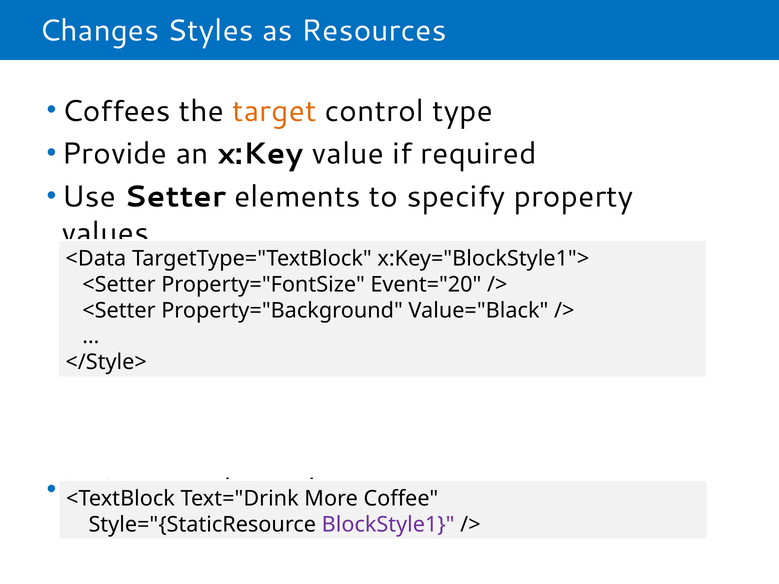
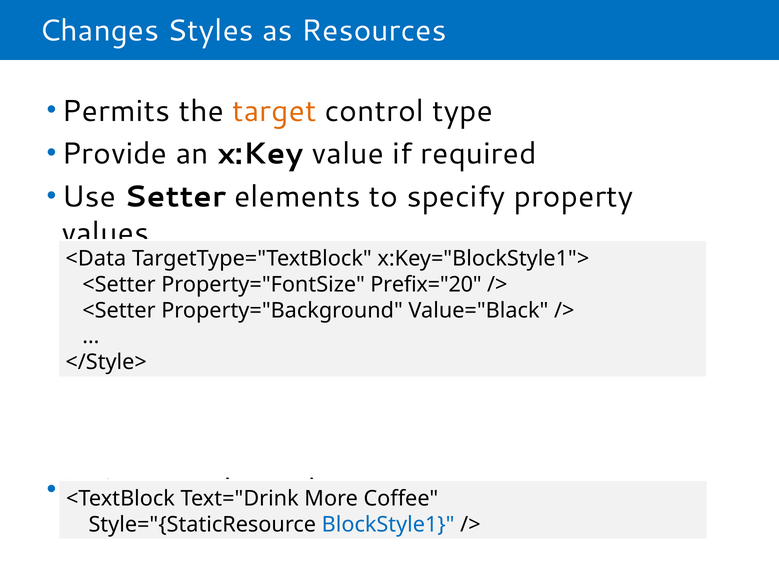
Coffees: Coffees -> Permits (116, 111)
Event="20: Event="20 -> Prefix="20 (426, 285)
BlockStyle1 colour: purple -> blue (388, 525)
